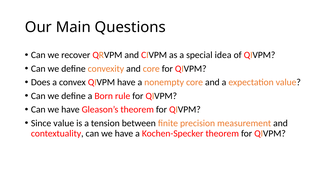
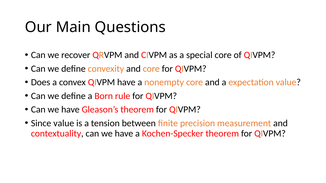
special idea: idea -> core (223, 55)
